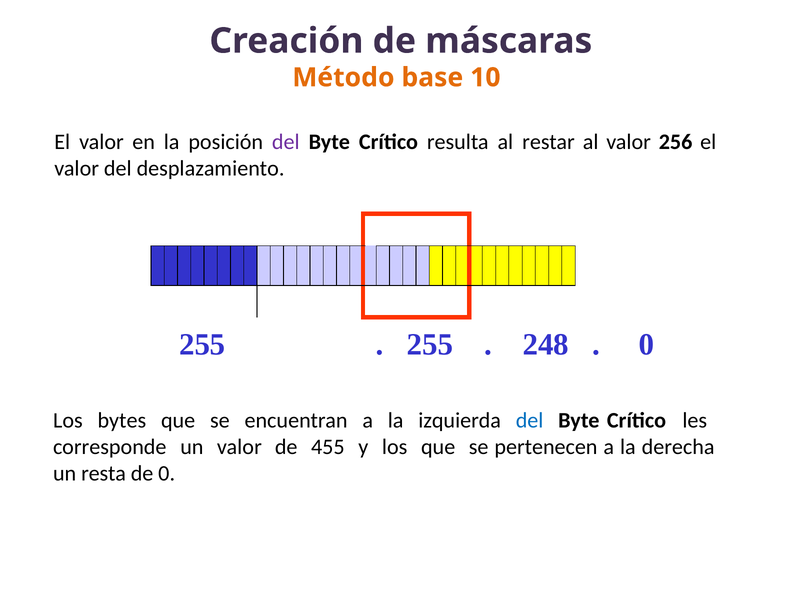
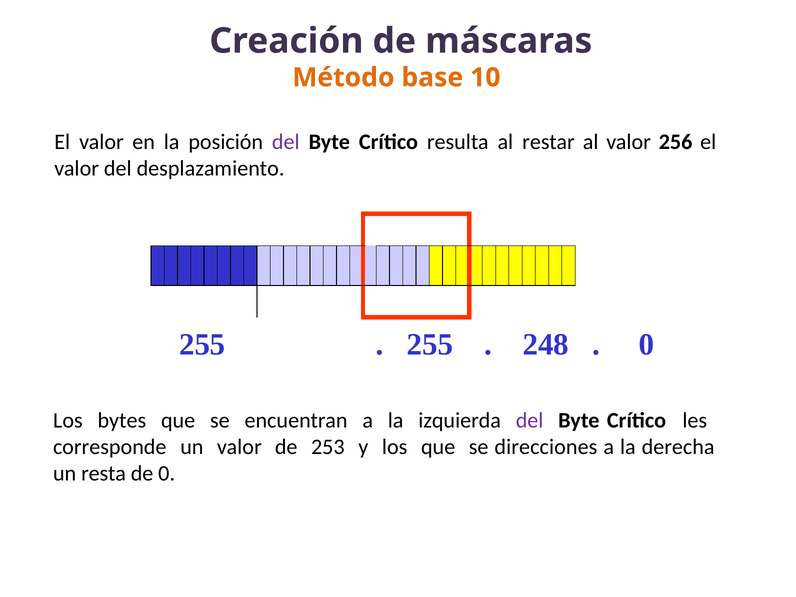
del colour: blue -> purple (530, 420)
455: 455 -> 253 (328, 447)
pertenecen: pertenecen -> direcciones (546, 447)
